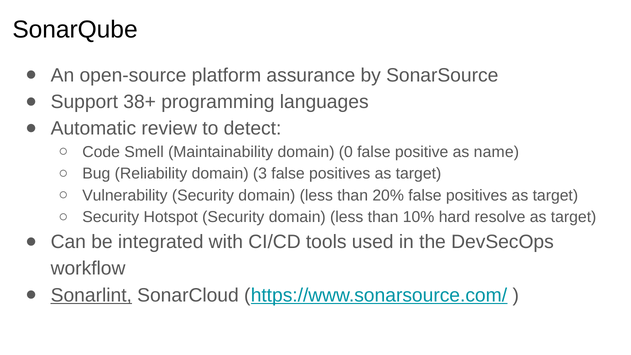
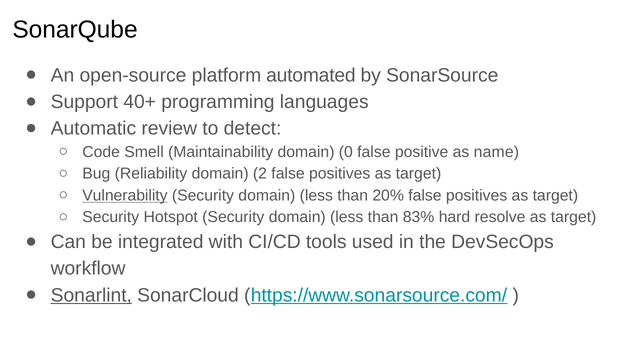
assurance: assurance -> automated (311, 75)
38+: 38+ -> 40+ (140, 102)
3: 3 -> 2 (260, 174)
Vulnerability underline: none -> present (125, 195)
10%: 10% -> 83% (419, 217)
